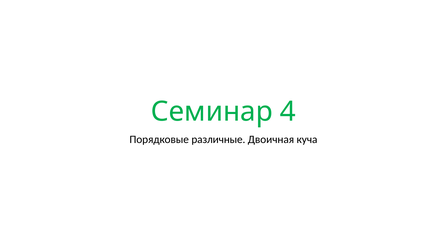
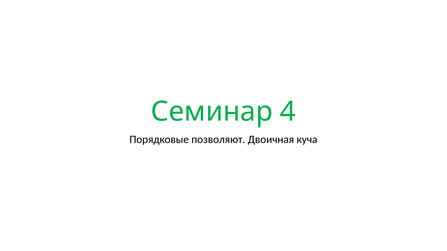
различные: различные -> позволяют (218, 140)
